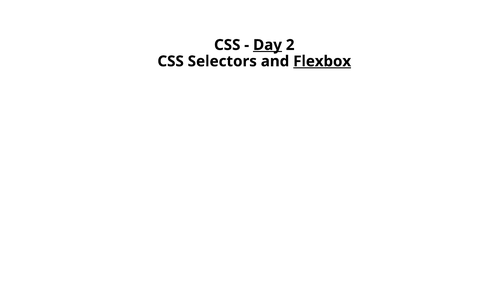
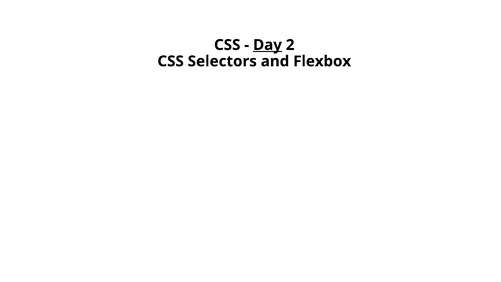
Flexbox underline: present -> none (322, 61)
